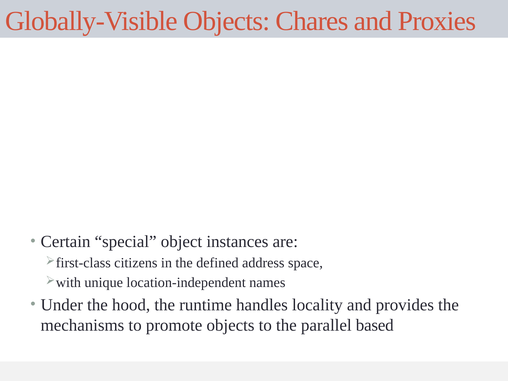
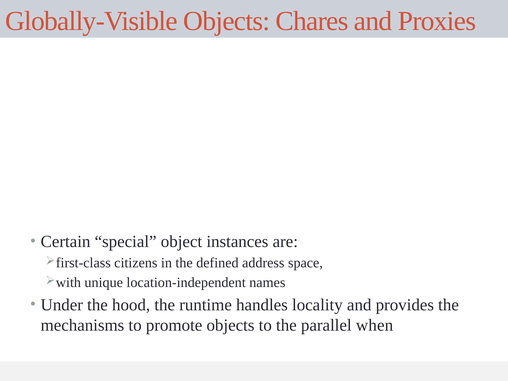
based: based -> when (375, 325)
